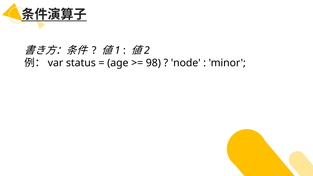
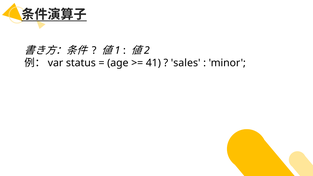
98: 98 -> 41 (153, 63)
node: node -> sales (186, 63)
